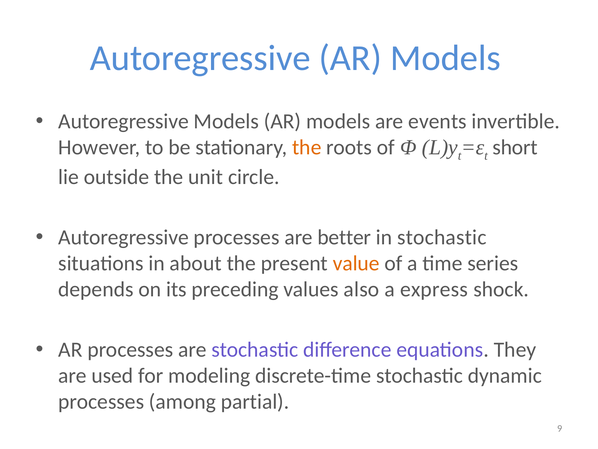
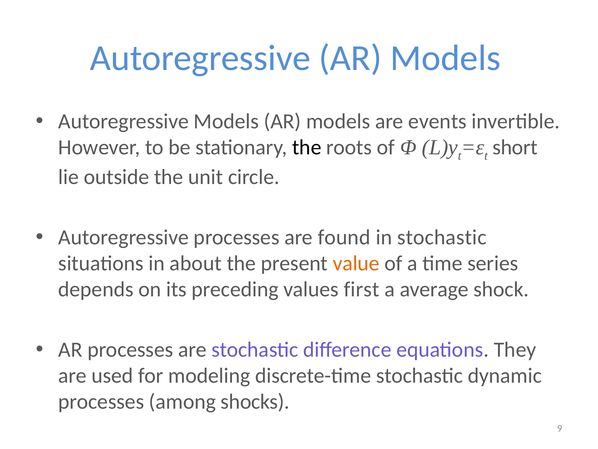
the colour: orange -> black (307, 147)
better: better -> found (344, 237)
also: also -> first (361, 289)
express: express -> average (434, 289)
partial: partial -> shocks (255, 401)
